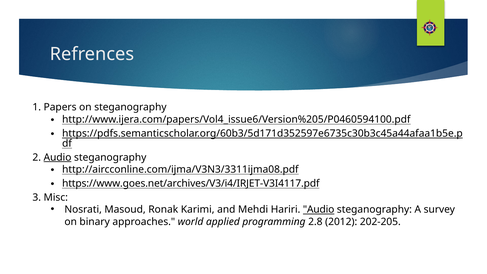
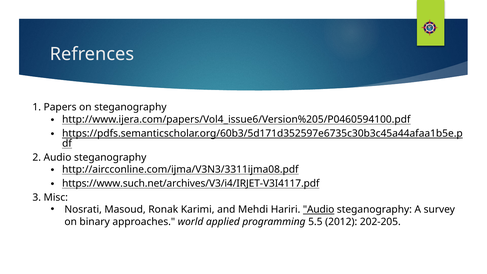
Audio underline: present -> none (58, 157)
https://www.goes.net/archives/V3/i4/IRJET-V3I4117.pdf: https://www.goes.net/archives/V3/i4/IRJET-V3I4117.pdf -> https://www.such.net/archives/V3/i4/IRJET-V3I4117.pdf (191, 183)
2.8: 2.8 -> 5.5 (315, 222)
